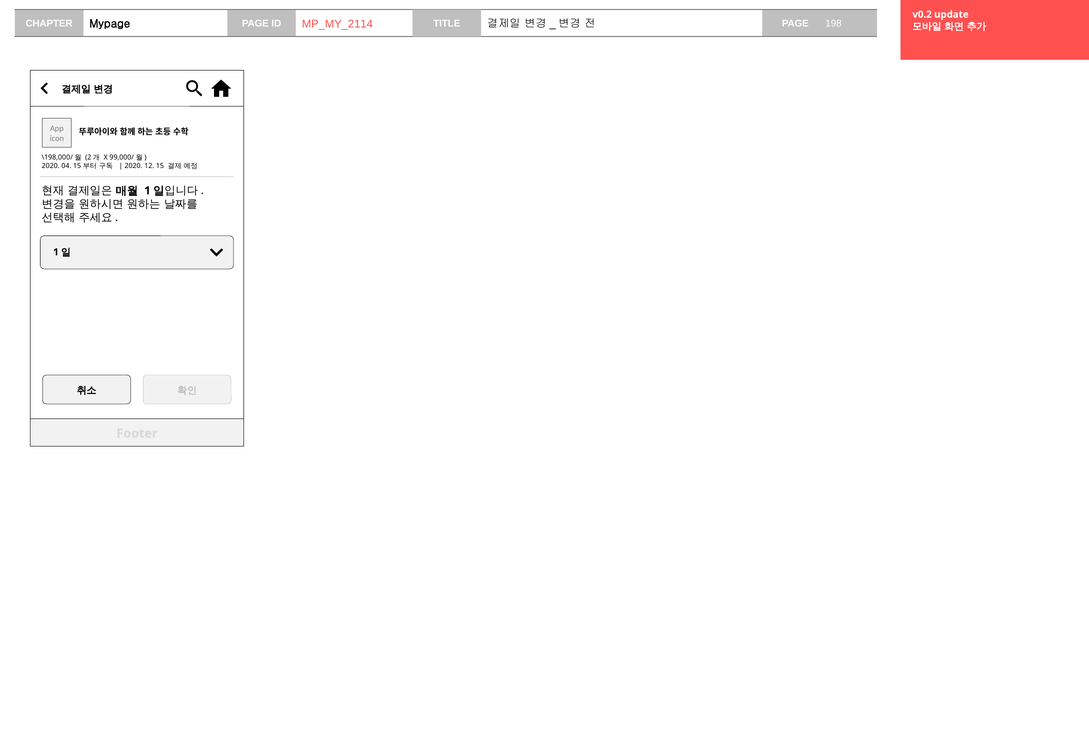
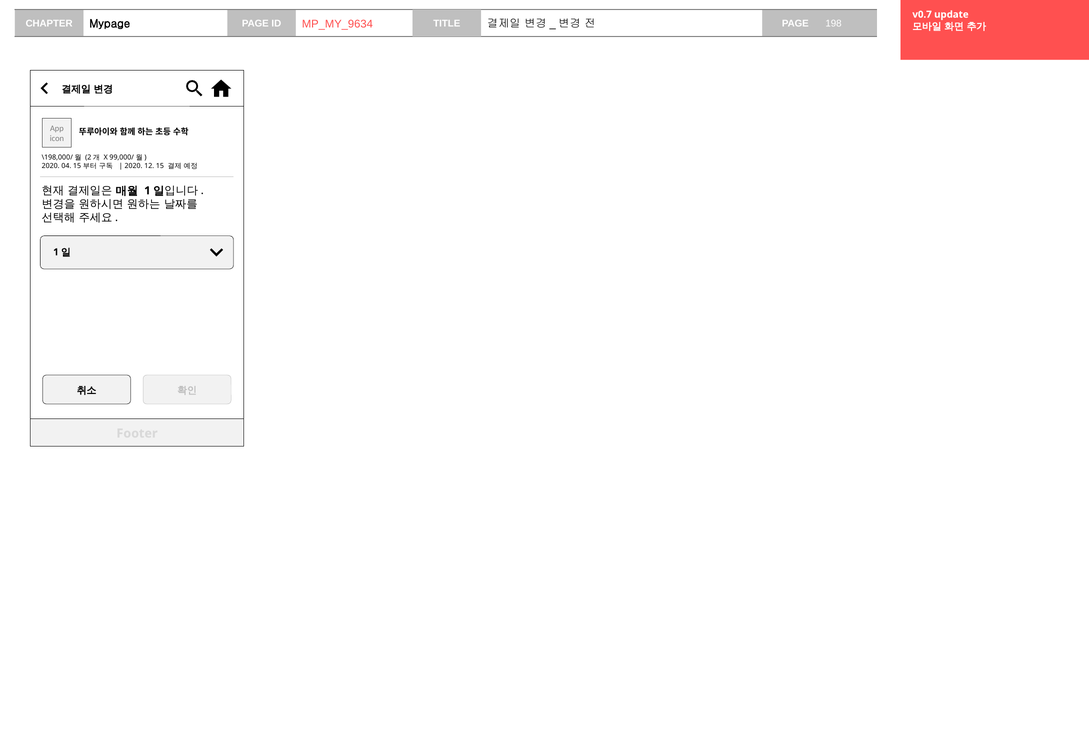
v0.2: v0.2 -> v0.7 (922, 14)
MP_MY_2114: MP_MY_2114 -> MP_MY_9634 (337, 24)
